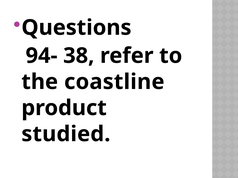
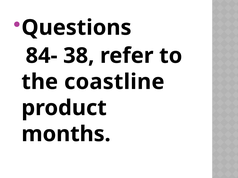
94-: 94- -> 84- (42, 56)
studied: studied -> months (66, 134)
